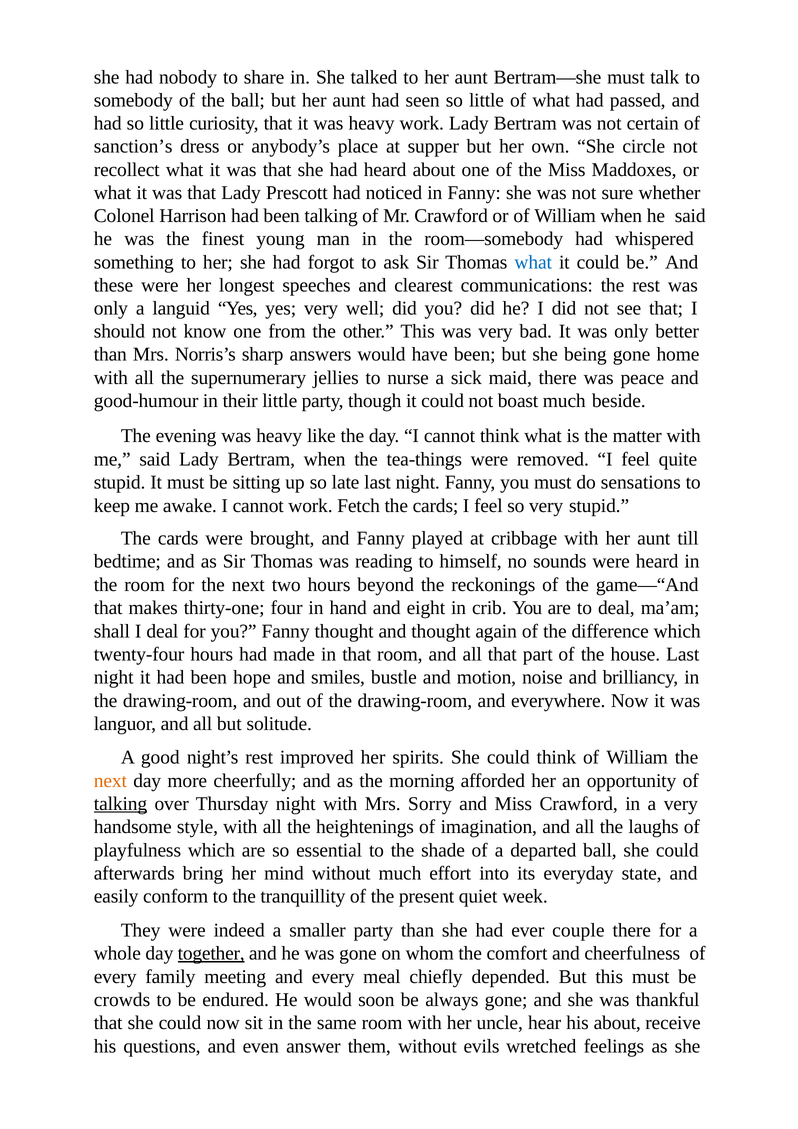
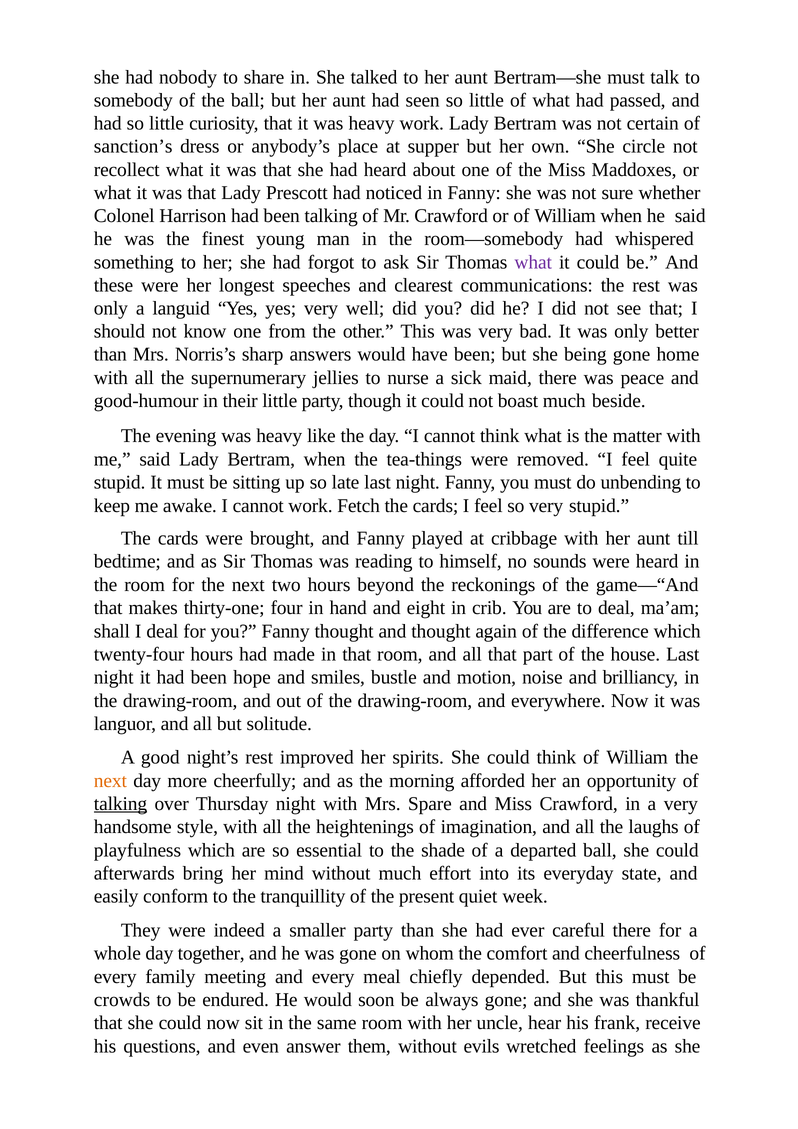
what colour: blue -> purple (533, 262)
sensations: sensations -> unbending (641, 483)
Sorry: Sorry -> Spare (430, 804)
couple: couple -> careful (579, 930)
together underline: present -> none (211, 954)
his about: about -> frank (617, 1023)
